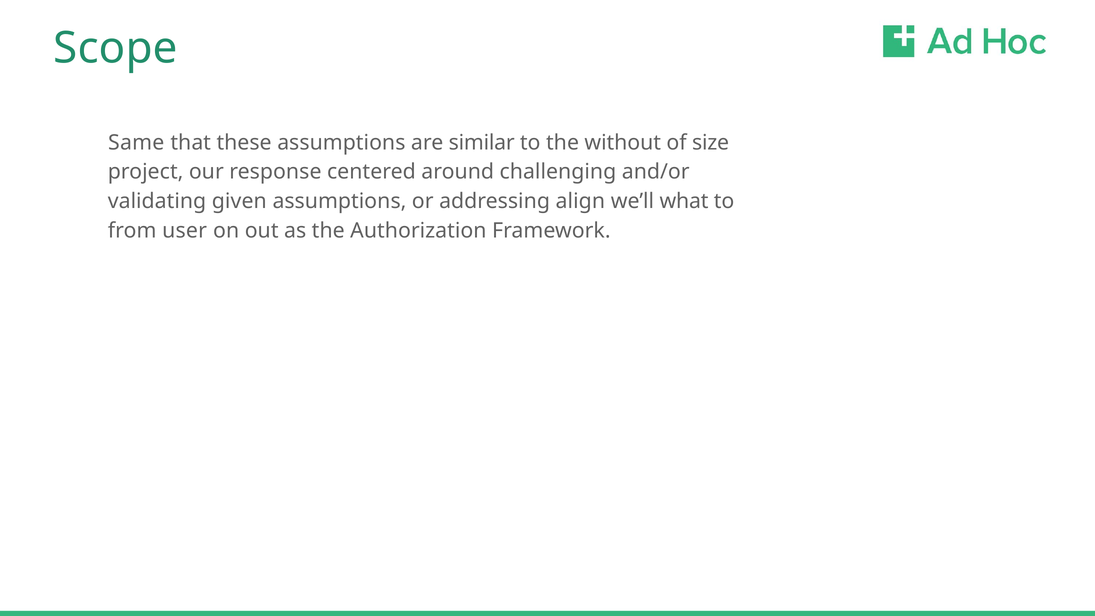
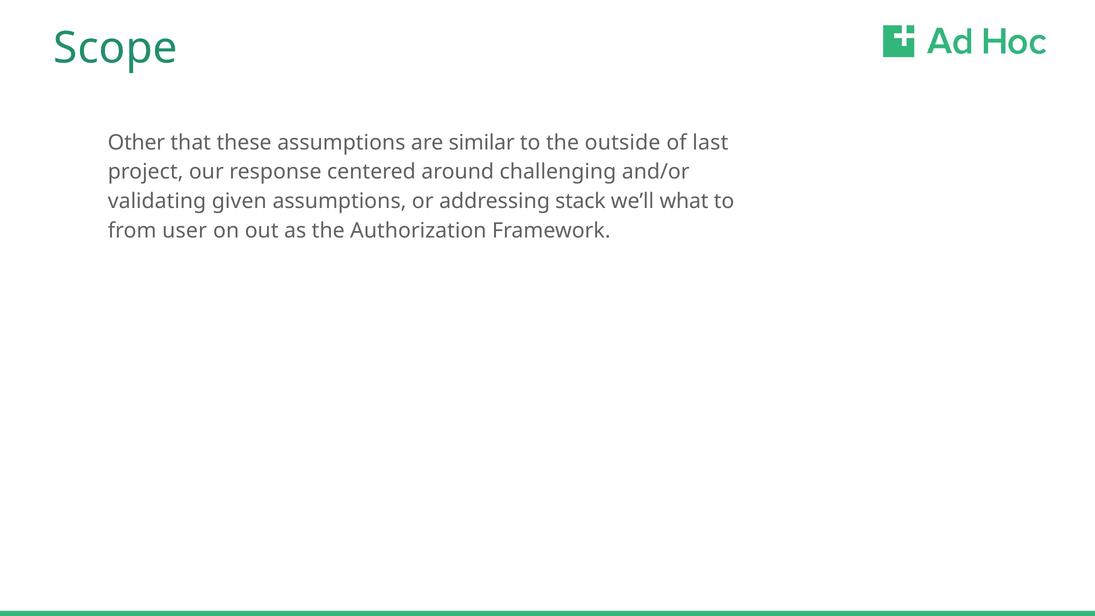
Same: Same -> Other (136, 143)
without: without -> outside (623, 143)
size: size -> last (710, 143)
align: align -> stack (580, 201)
